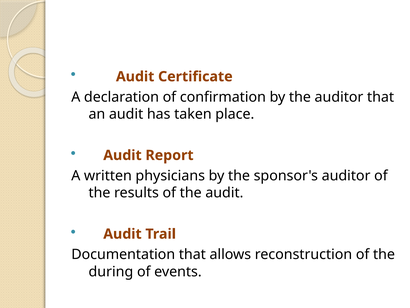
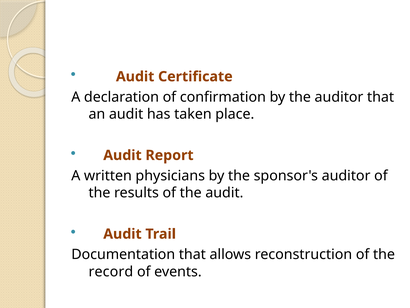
during: during -> record (111, 271)
